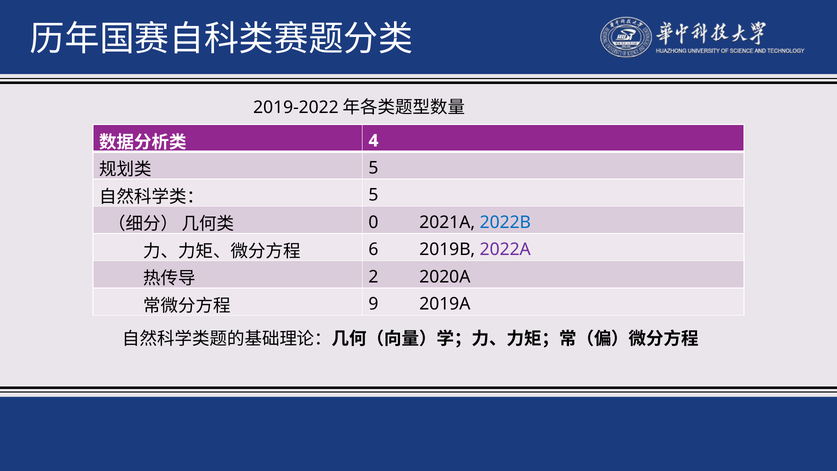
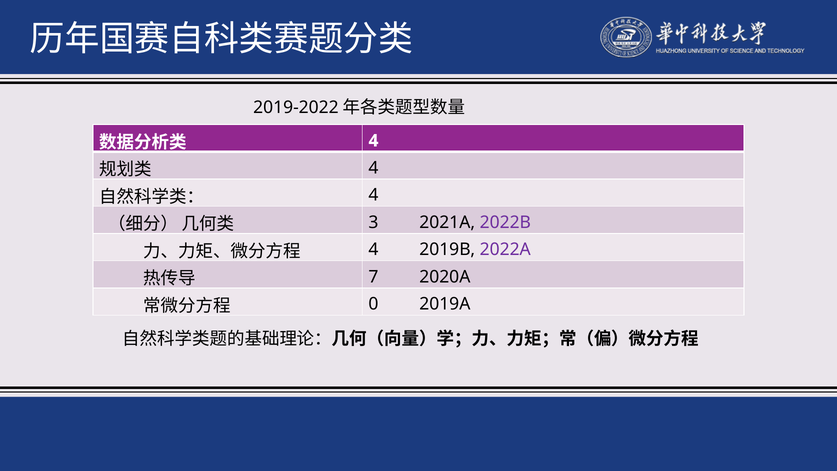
5: 5 -> 4 (373, 168)
5: 5 -> 4 (373, 195)
0: 0 -> 3 (373, 222)
2022B colour: blue -> purple (505, 222)
6: 6 -> 4 (373, 250)
2: 2 -> 7 (373, 277)
9: 9 -> 0 (373, 304)
